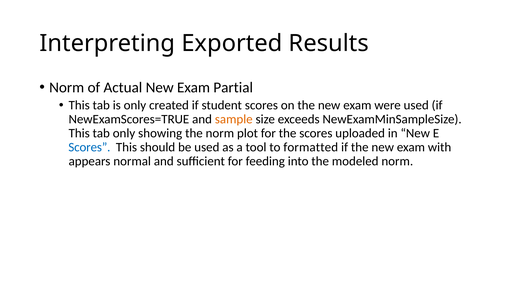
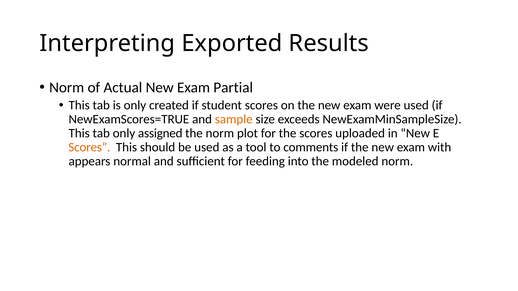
showing: showing -> assigned (160, 133)
Scores colour: blue -> orange (89, 147)
formatted: formatted -> comments (311, 147)
